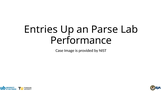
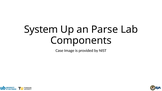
Entries: Entries -> System (41, 30)
Performance: Performance -> Components (81, 40)
